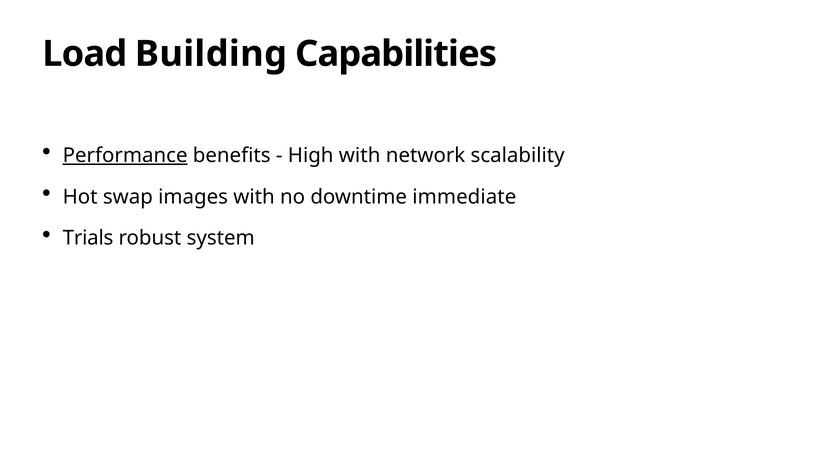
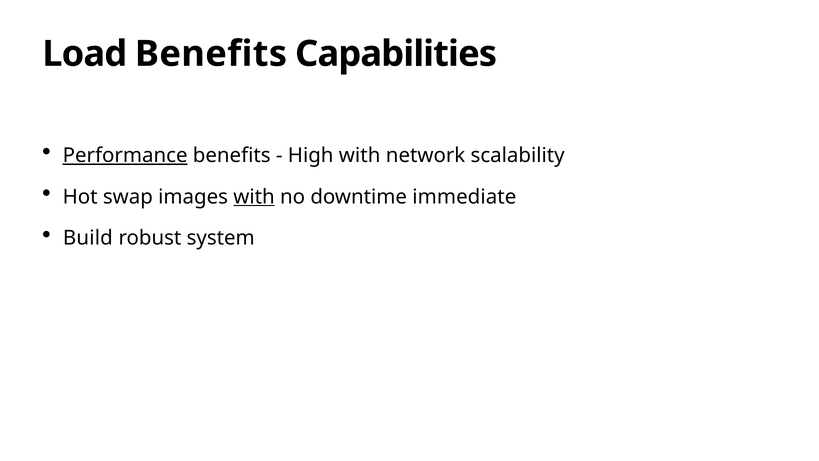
Load Building: Building -> Benefits (211, 54)
with underline: none -> present (254, 197)
Trials: Trials -> Build (88, 238)
